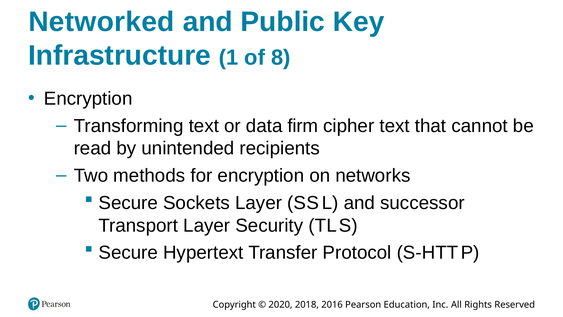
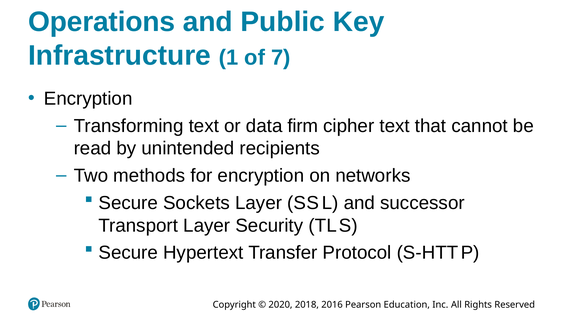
Networked: Networked -> Operations (102, 22)
8: 8 -> 7 (281, 58)
